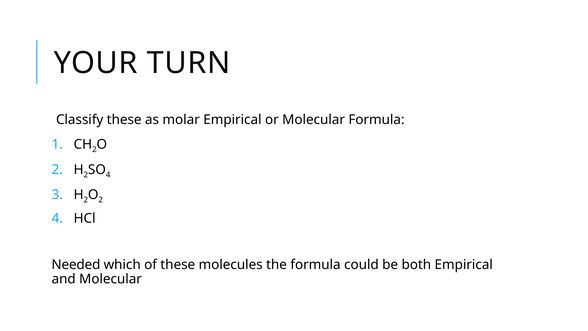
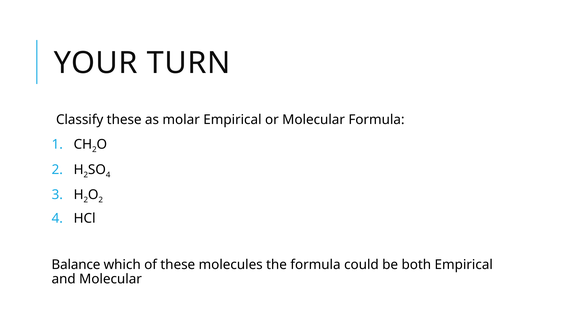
Needed: Needed -> Balance (76, 264)
